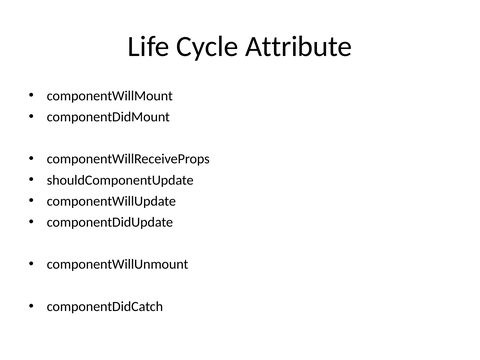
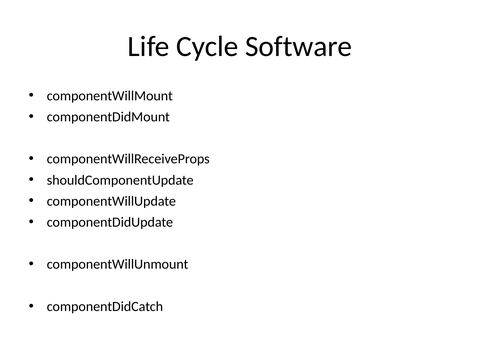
Attribute: Attribute -> Software (299, 46)
